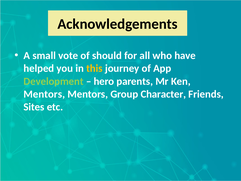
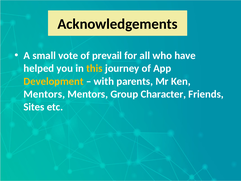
should: should -> prevail (107, 55)
Development colour: light green -> yellow (54, 81)
hero: hero -> with (104, 81)
